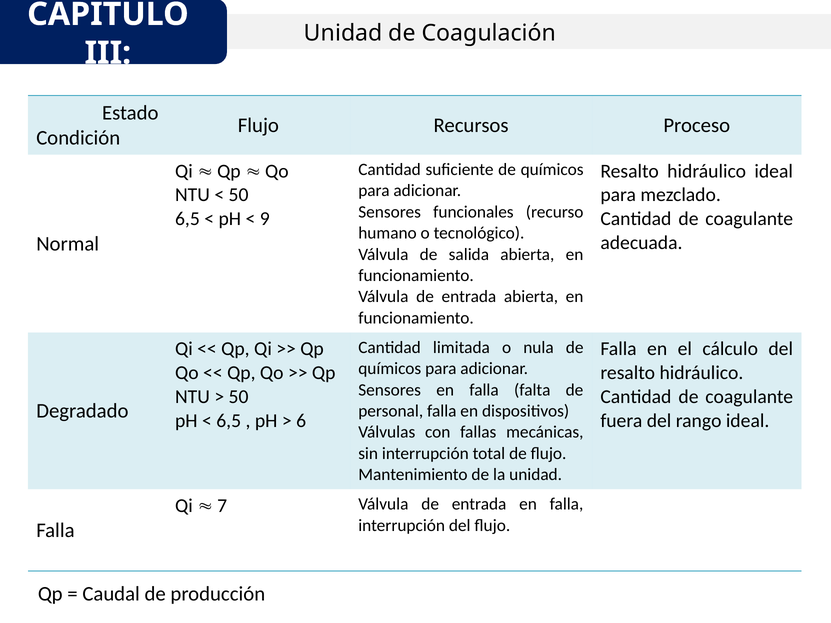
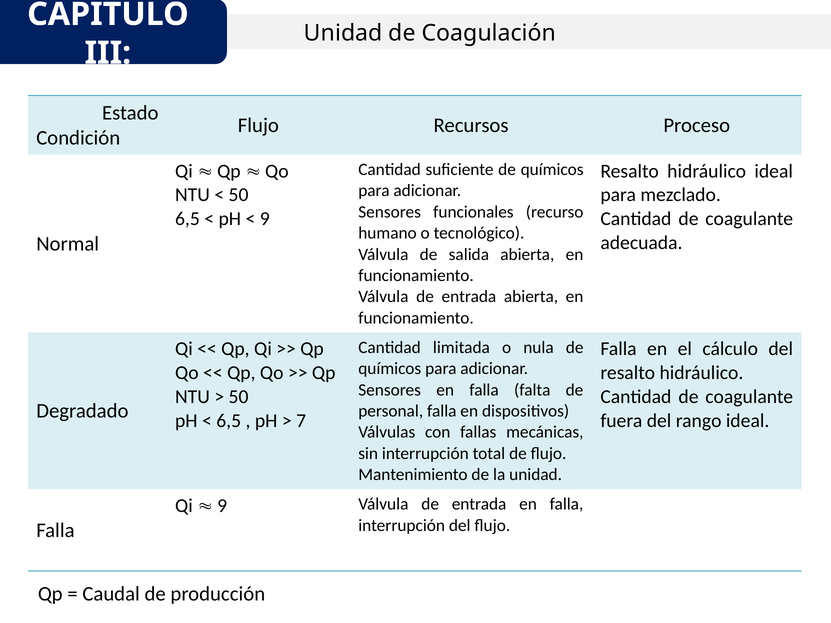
6: 6 -> 7 (301, 421)
7: 7 -> 9 (222, 506)
